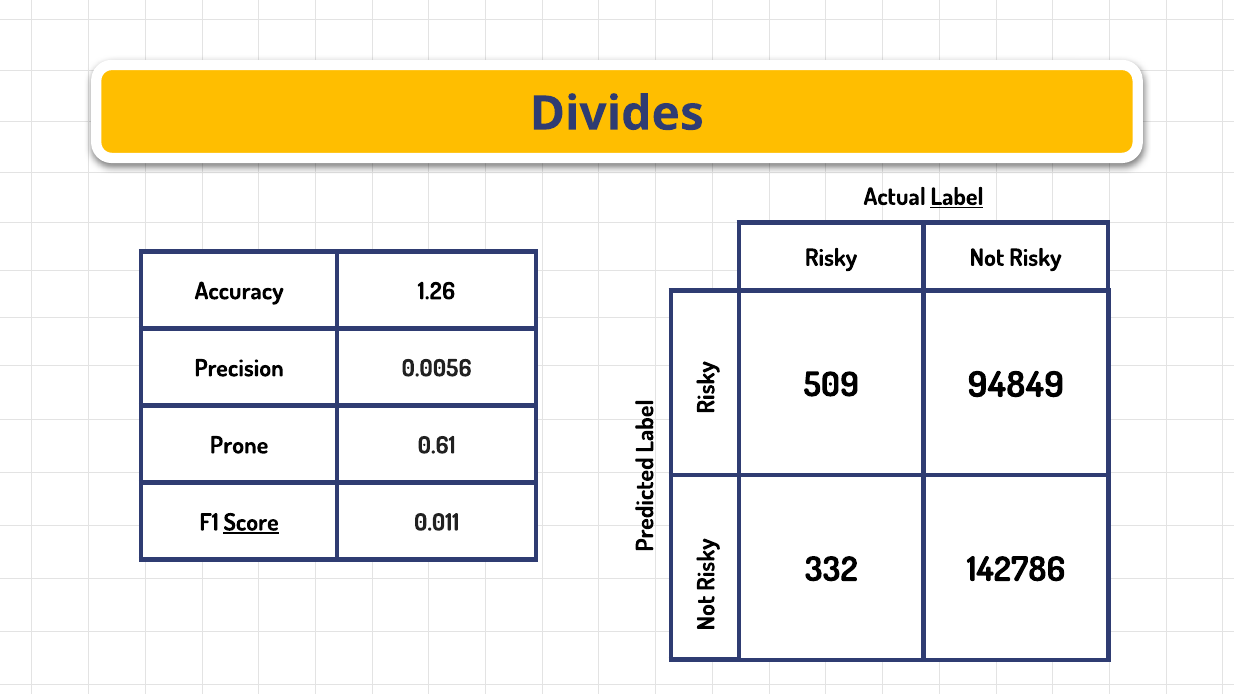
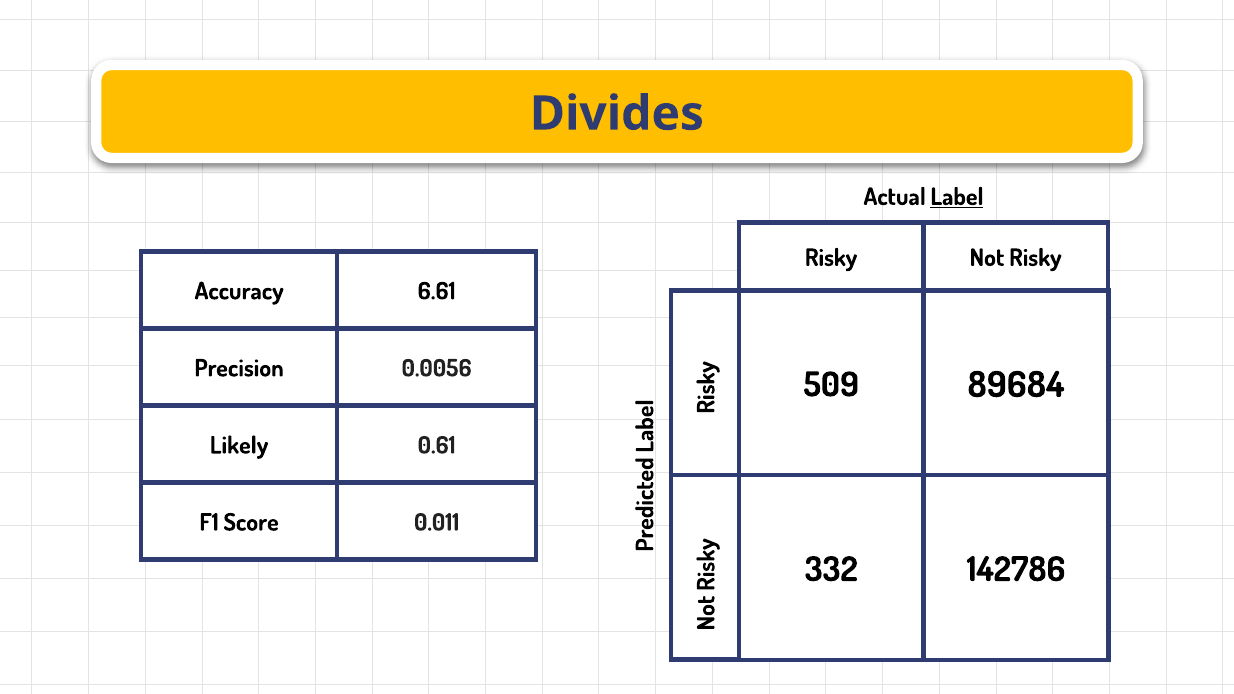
1.26: 1.26 -> 6.61 (437, 291)
94849: 94849 -> 89684 (1016, 385)
Prone: Prone -> Likely (239, 446)
Score underline: present -> none (251, 523)
